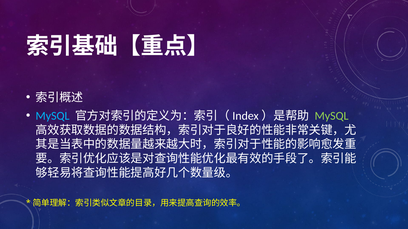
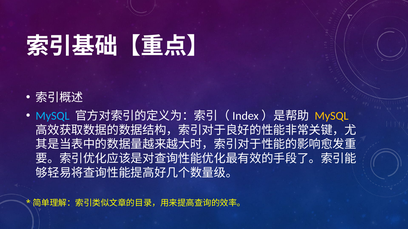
MySQL colour: light green -> yellow (332, 116)
